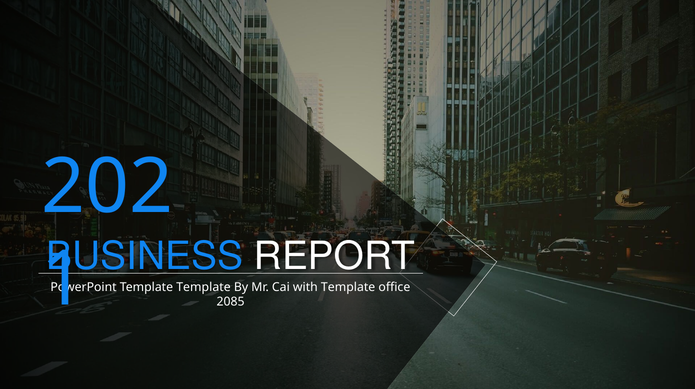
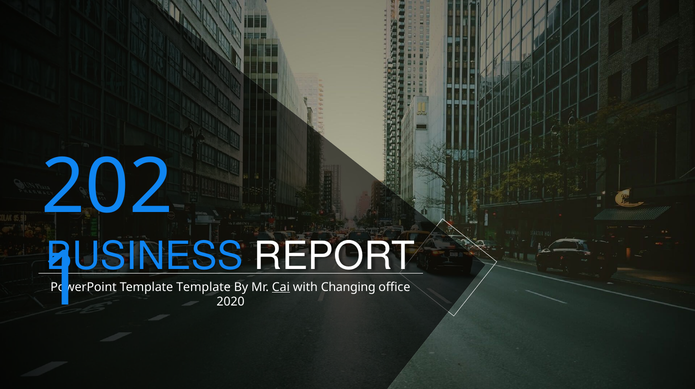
Cai underline: none -> present (281, 287)
with Template: Template -> Changing (348, 287)
2085: 2085 -> 2020 (231, 302)
